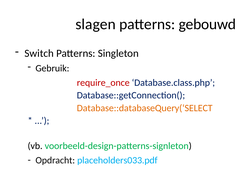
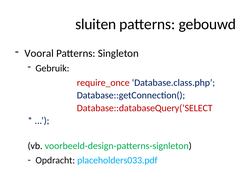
slagen: slagen -> sluiten (96, 24)
Switch: Switch -> Vooral (39, 53)
Database::databaseQuery(‘SELECT colour: orange -> red (145, 108)
